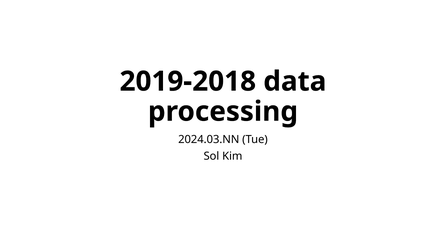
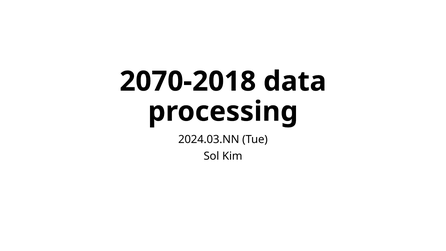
2019-2018: 2019-2018 -> 2070-2018 (188, 81)
